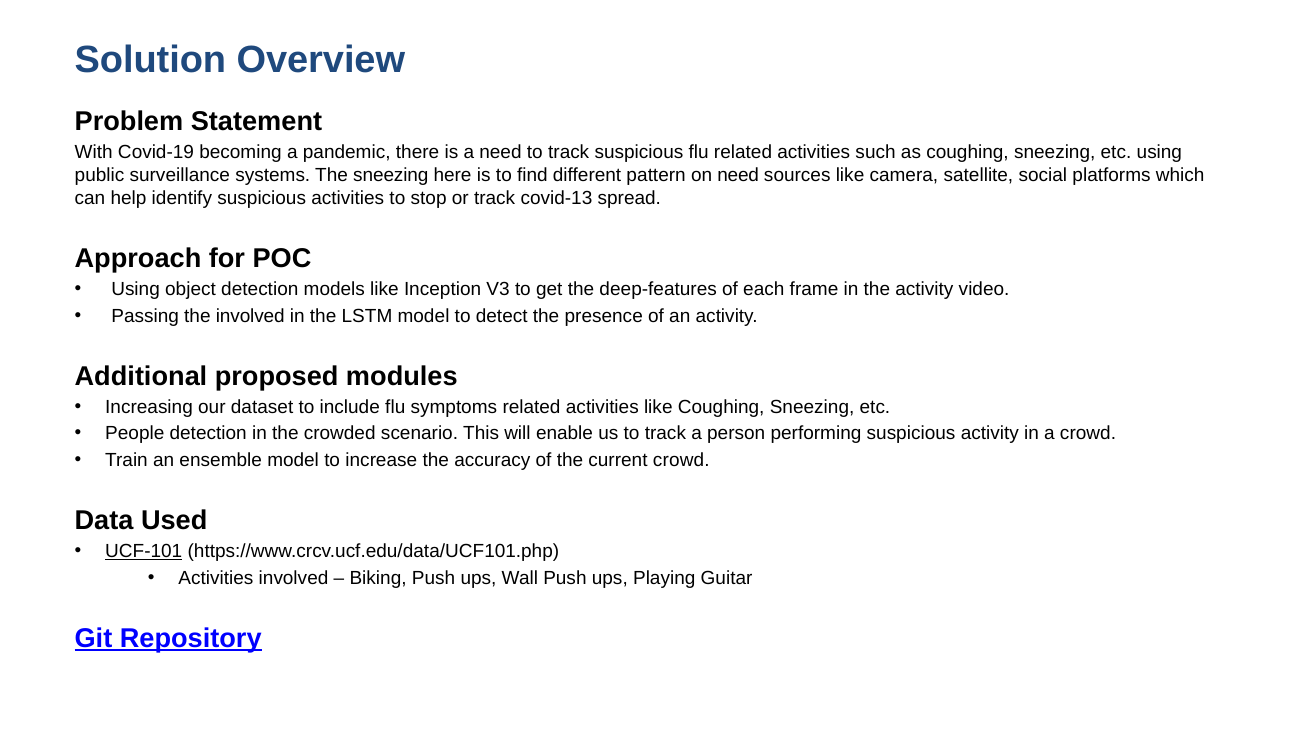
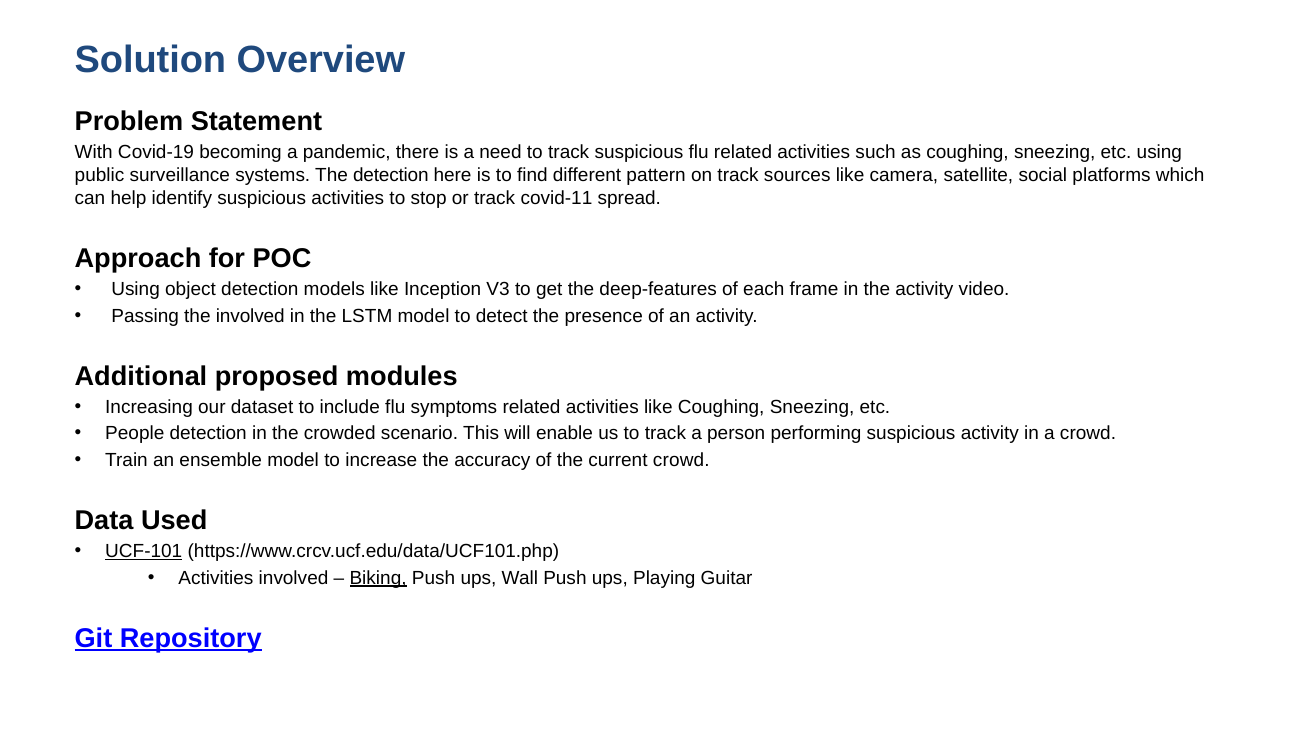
The sneezing: sneezing -> detection (391, 175)
on need: need -> track (738, 175)
covid-13: covid-13 -> covid-11 (556, 198)
Biking underline: none -> present (378, 578)
